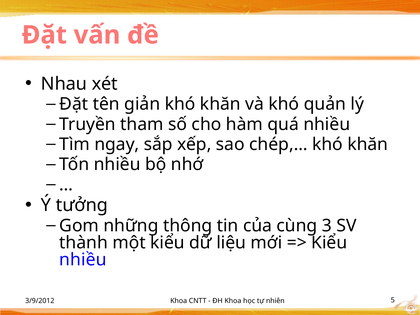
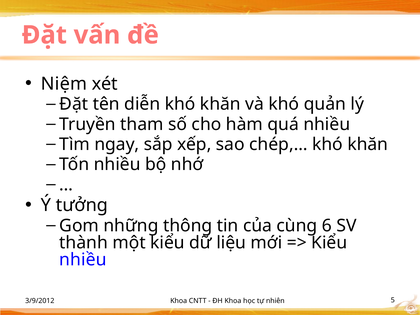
Nhau: Nhau -> Niệm (64, 84)
giản: giản -> diễn (142, 104)
3: 3 -> 6 (327, 226)
